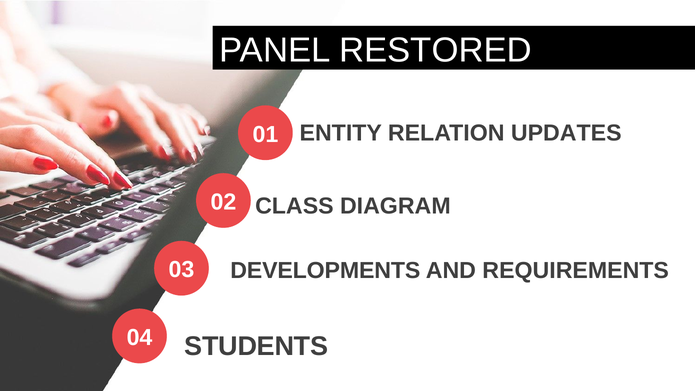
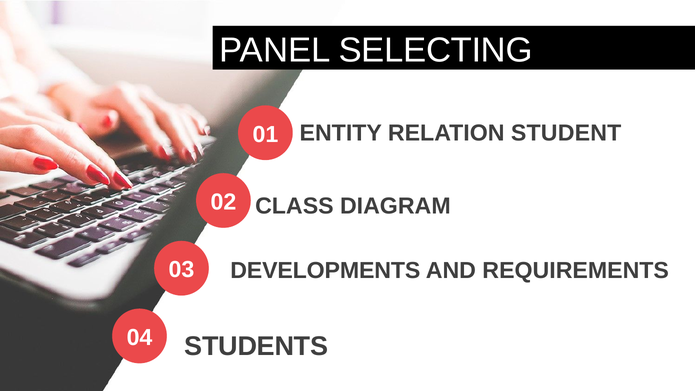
RESTORED: RESTORED -> SELECTING (436, 50)
UPDATES: UPDATES -> STUDENT (566, 133)
